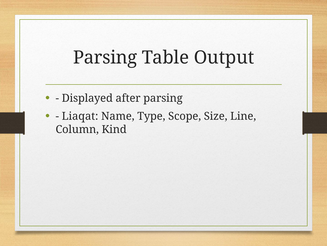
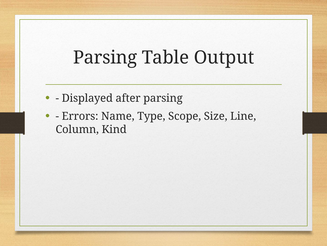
Liaqat: Liaqat -> Errors (80, 116)
